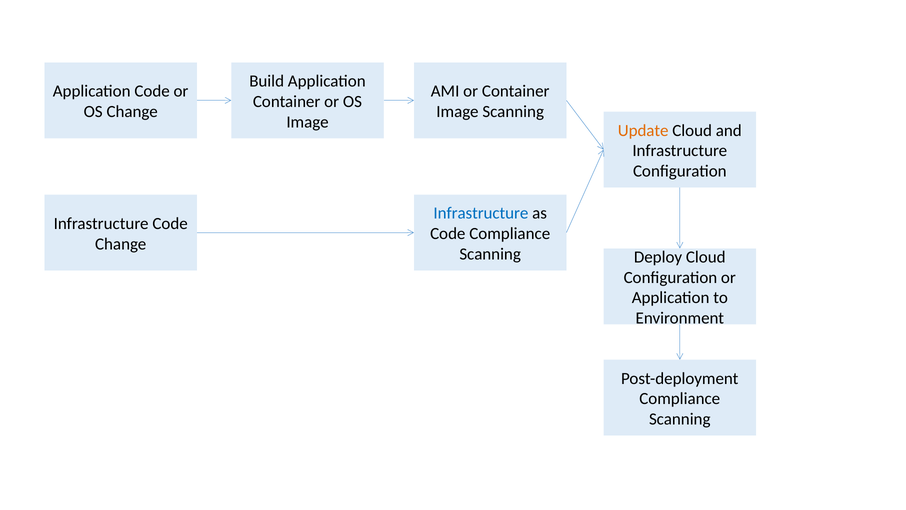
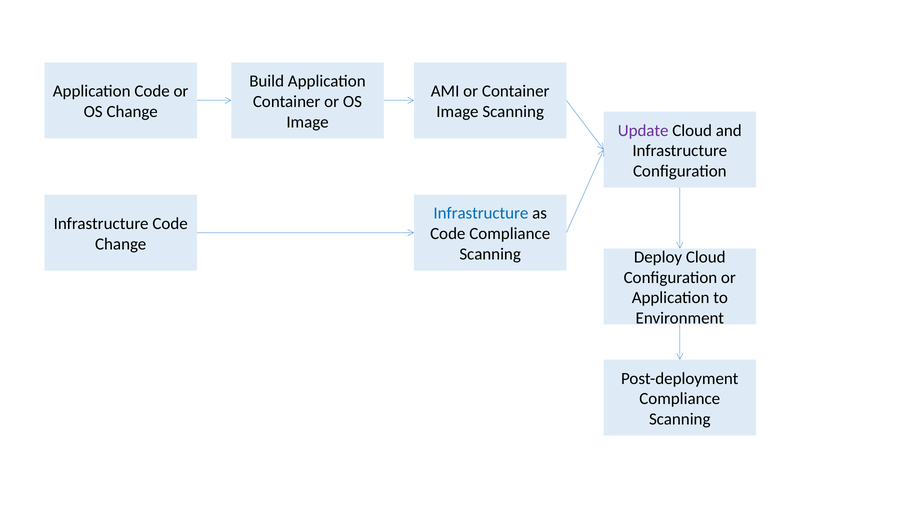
Update colour: orange -> purple (643, 130)
